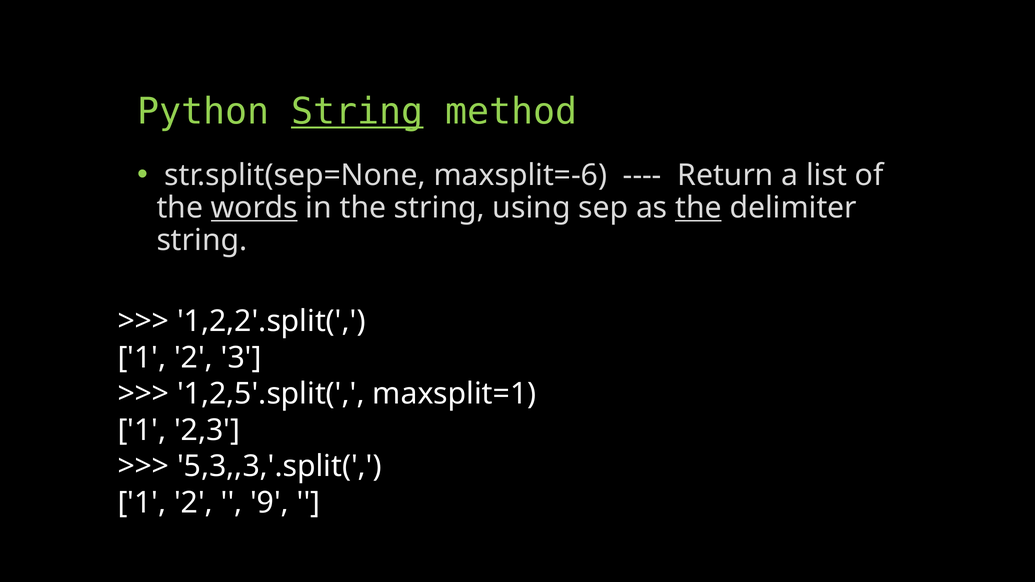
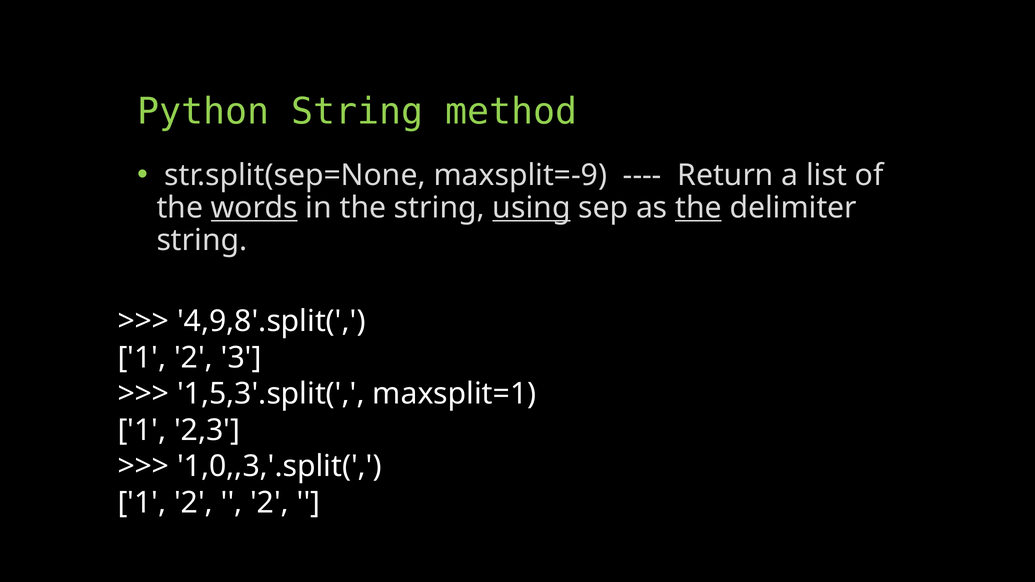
String underline: present -> none (357, 112)
maxsplit=-6: maxsplit=-6 -> maxsplit=-9 (520, 175)
using underline: none -> present (532, 208)
1,2,2'.split(: 1,2,2'.split( -> 4,9,8'.split( (271, 322)
1,2,5'.split(: 1,2,5'.split( -> 1,5,3'.split( (271, 394)
5,3,,3,'.split(: 5,3,,3,'.split( -> 1,0,,3,'.split( (279, 467)
9: 9 -> 2 (270, 503)
